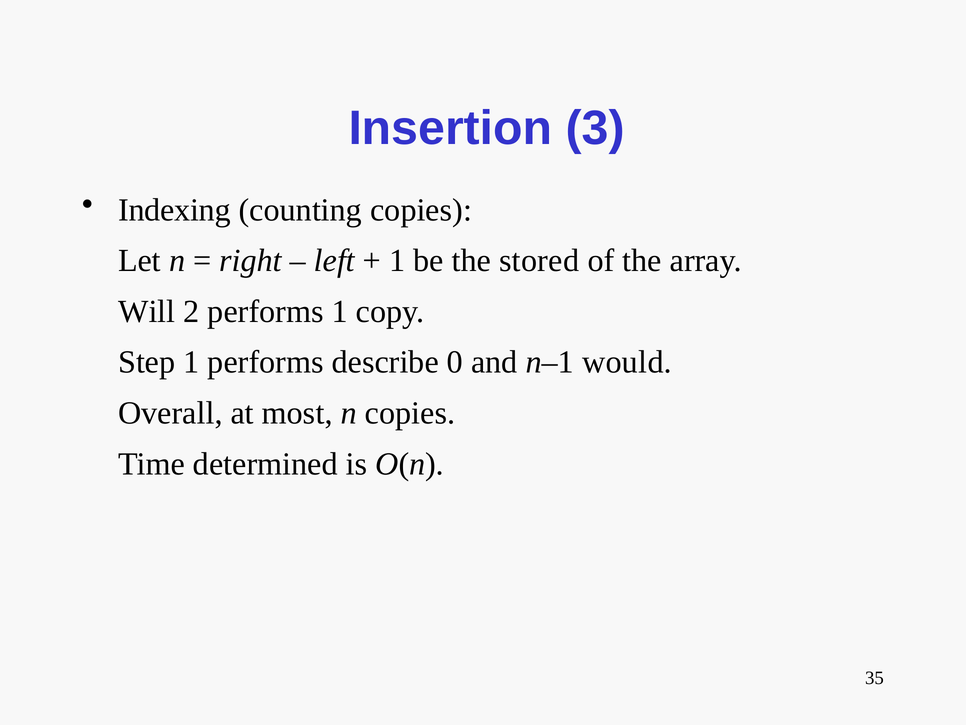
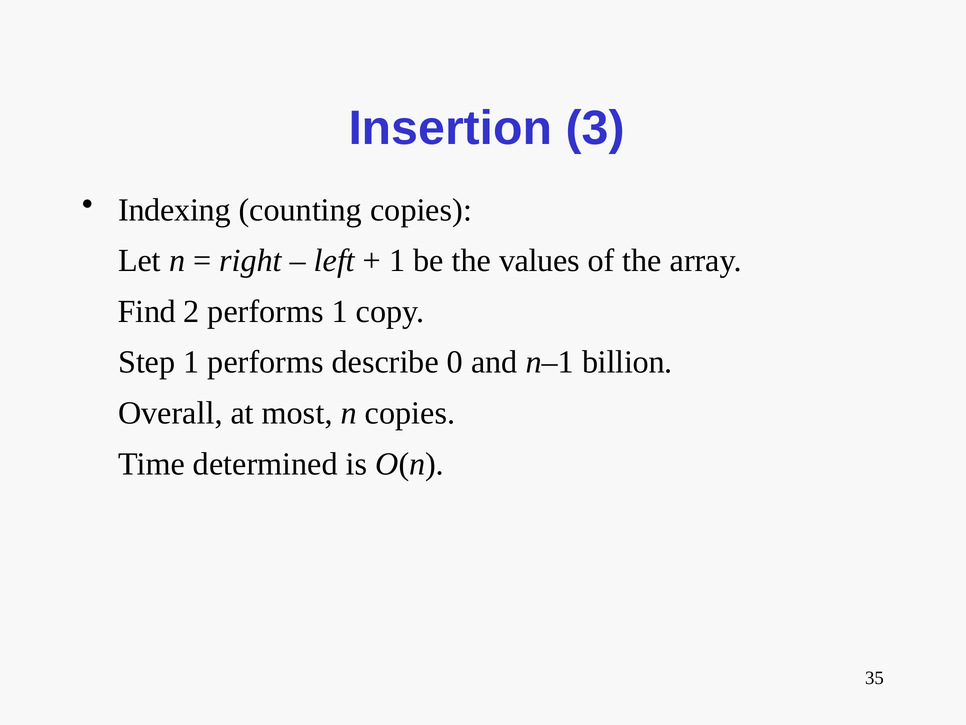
stored: stored -> values (539, 261)
Will: Will -> Find (147, 311)
would: would -> billion (627, 362)
